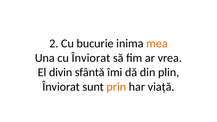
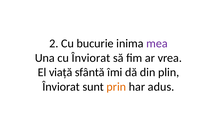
mea colour: orange -> purple (157, 43)
divin: divin -> viață (61, 72)
viață: viață -> adus (161, 87)
